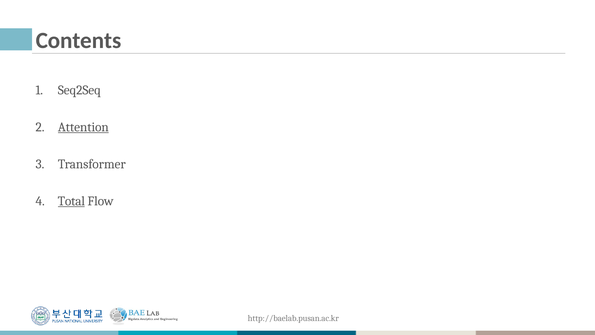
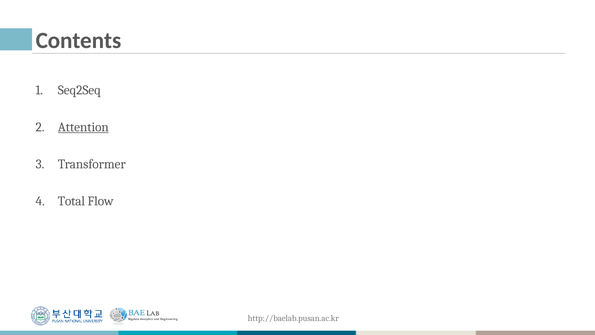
Total underline: present -> none (71, 201)
